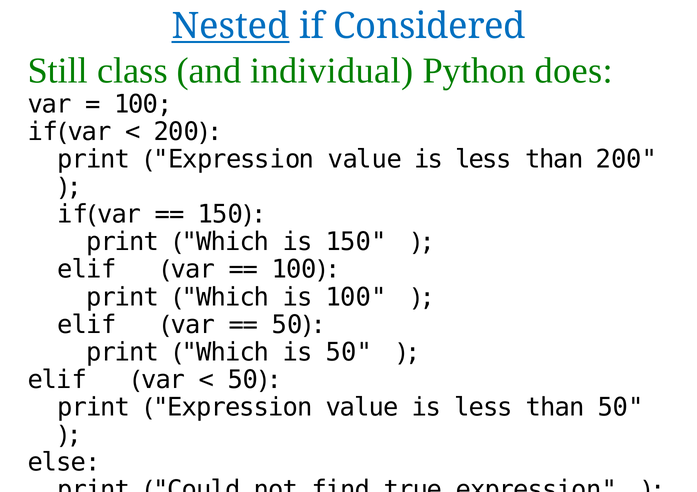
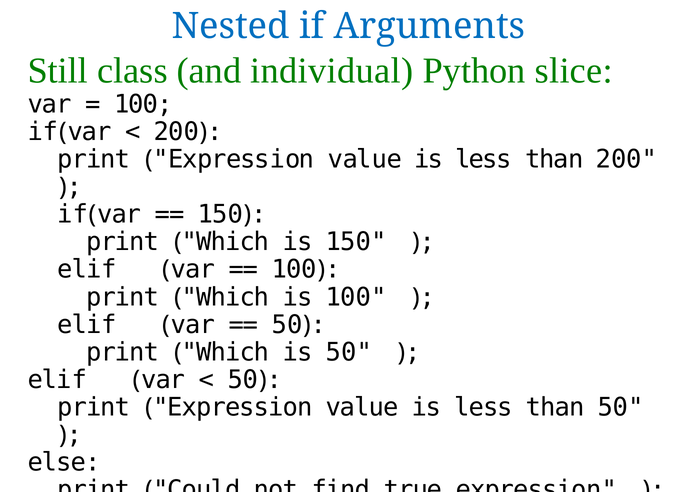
Nested underline: present -> none (231, 26)
Considered: Considered -> Arguments (429, 26)
does: does -> slice (574, 71)
